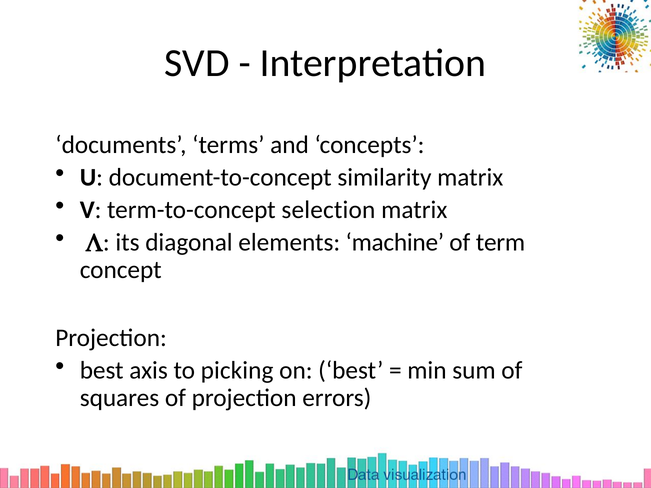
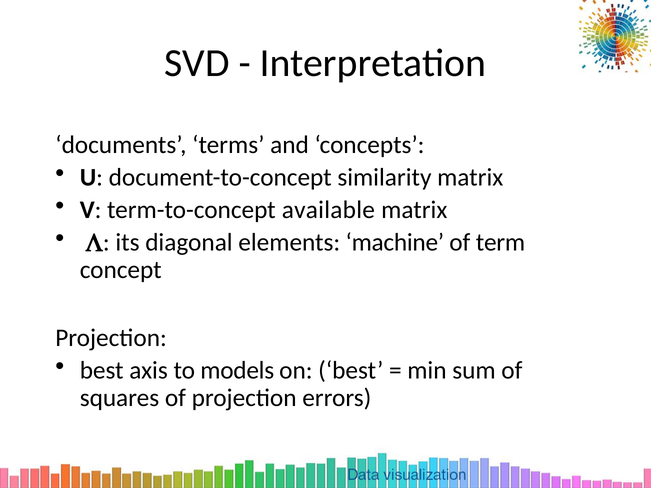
selection: selection -> available (328, 210)
picking: picking -> models (237, 371)
